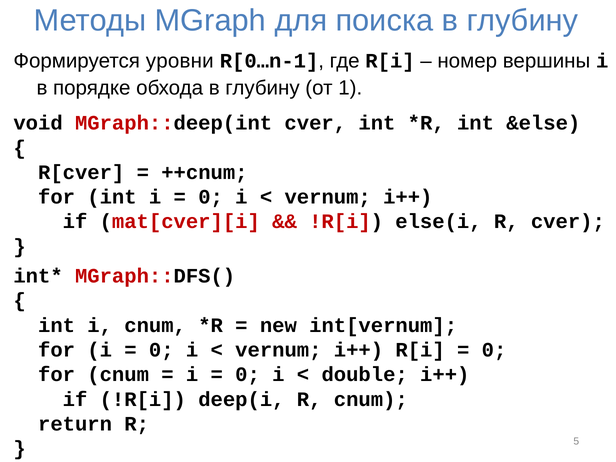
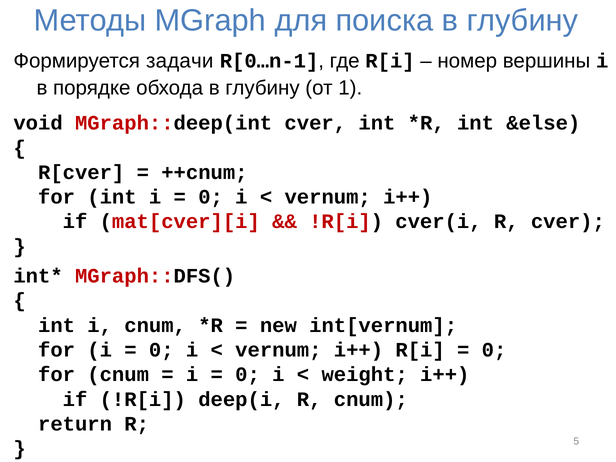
уровни: уровни -> задачи (180, 61)
else(i: else(i -> cver(i (438, 222)
double: double -> weight (365, 375)
